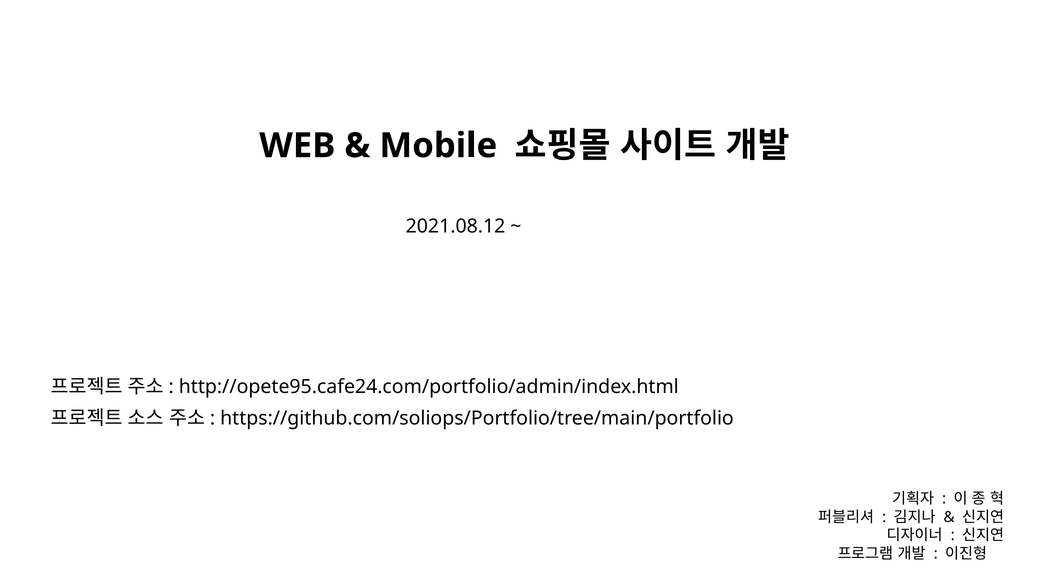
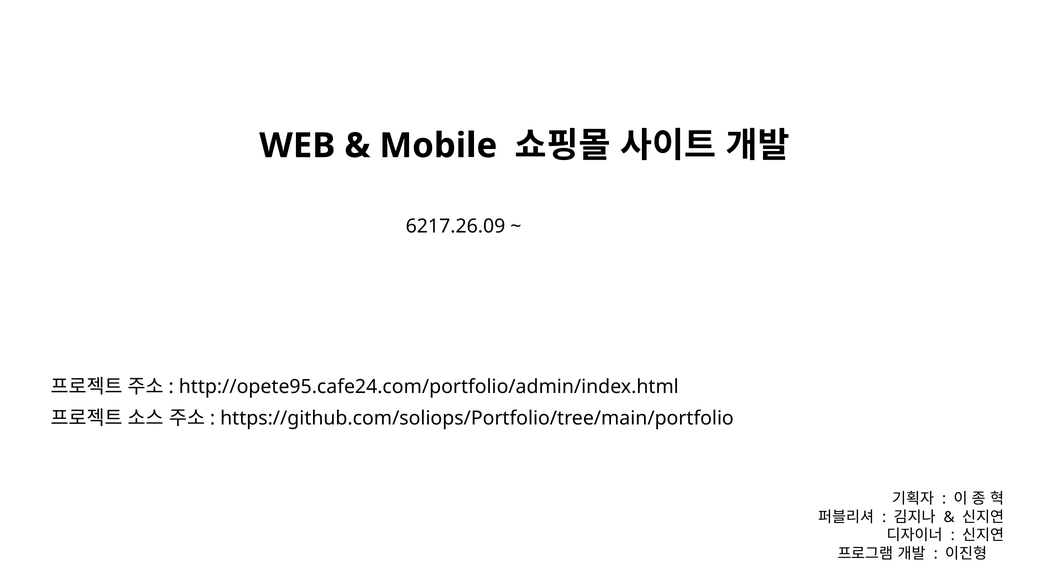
2021.08.12: 2021.08.12 -> 6217.26.09 (456, 226)
